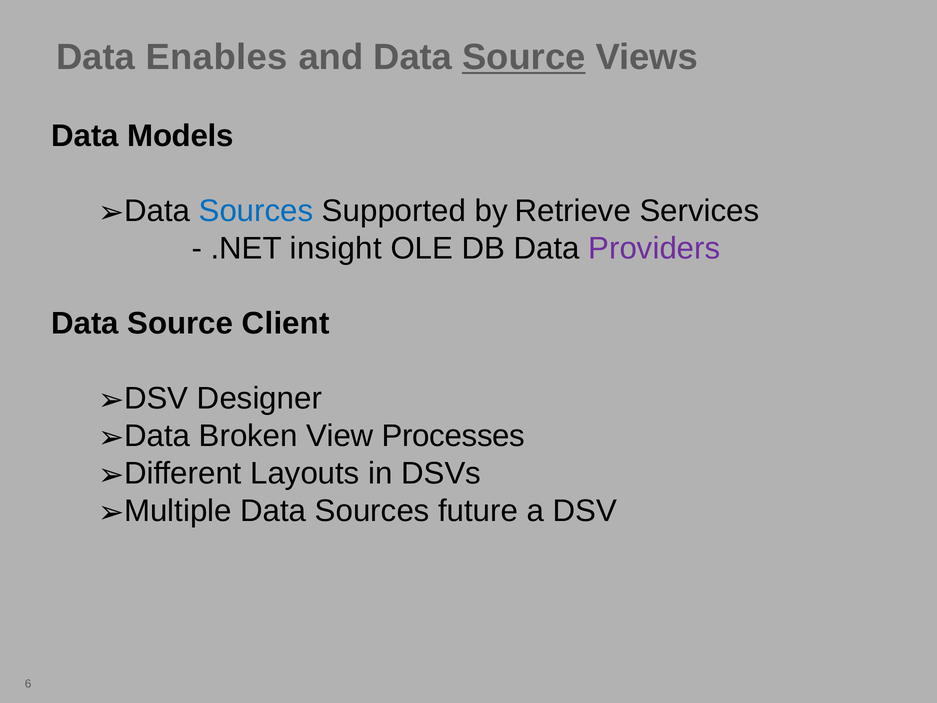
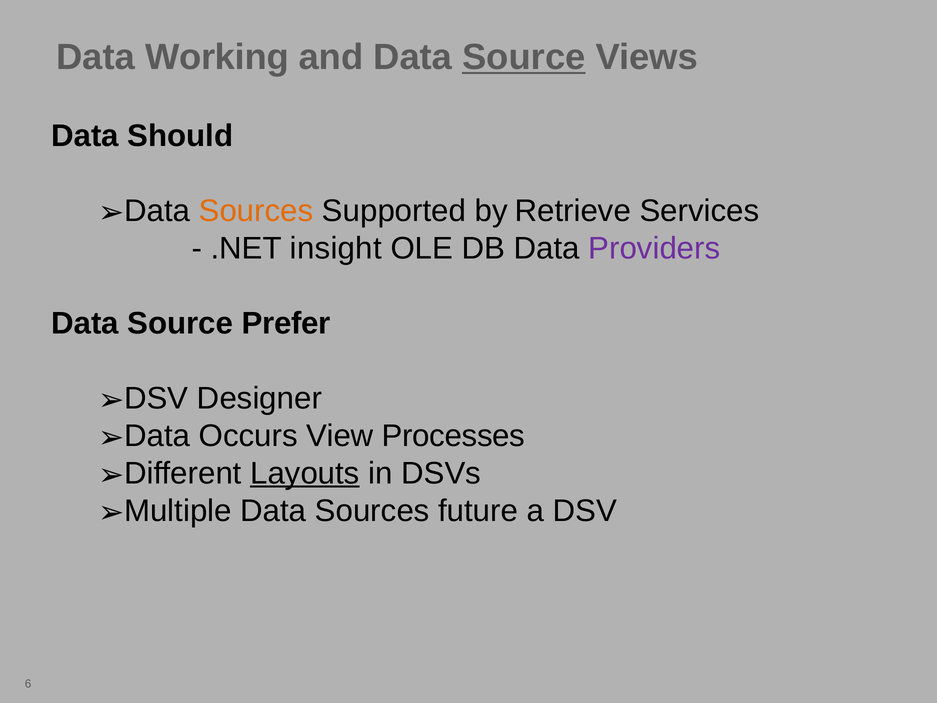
Enables: Enables -> Working (217, 57)
Models: Models -> Should (180, 136)
Sources colour: blue -> orange (256, 211)
Client: Client -> Prefer (286, 323)
Broken: Broken -> Occurs (248, 436)
Layouts underline: none -> present (305, 473)
